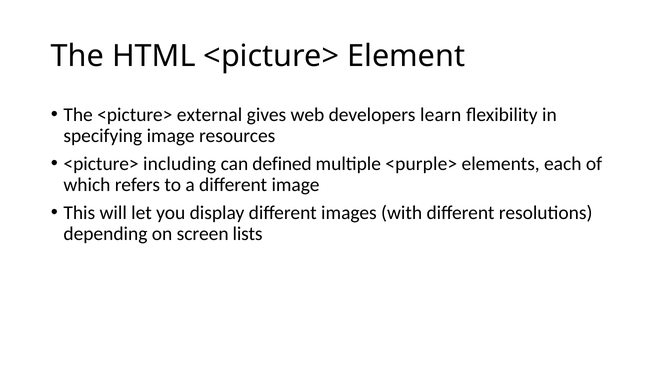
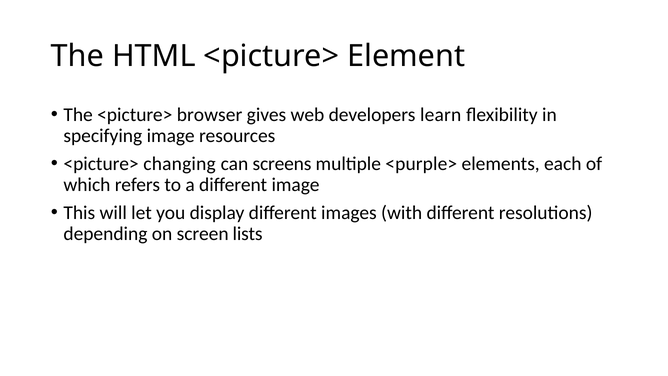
external: external -> browser (210, 115)
including: including -> changing (180, 164)
defined: defined -> screens (282, 164)
